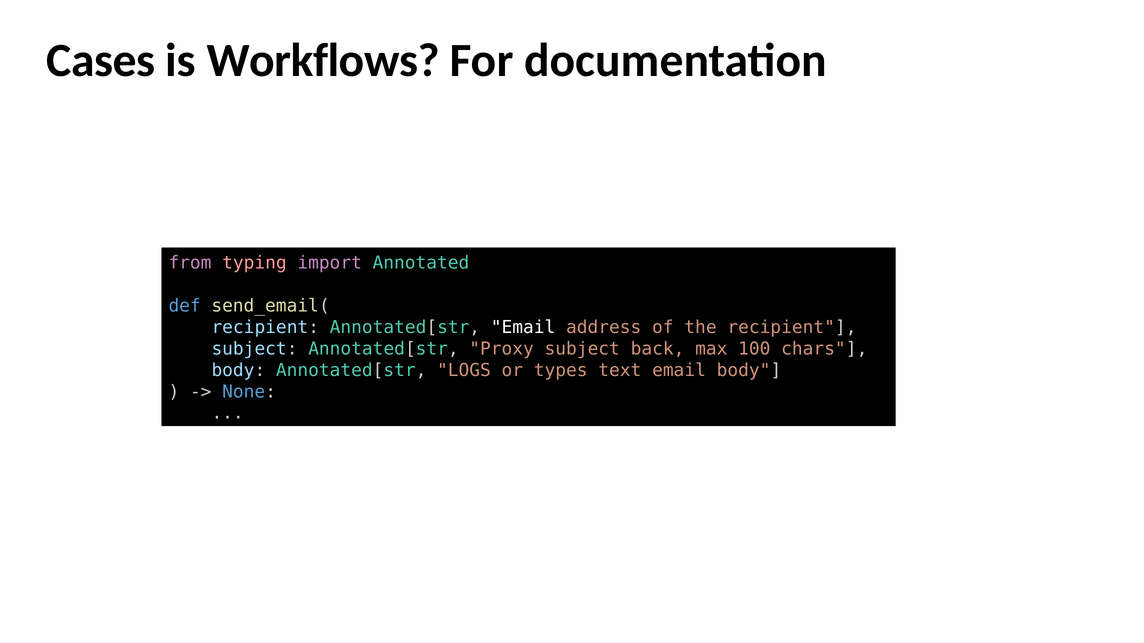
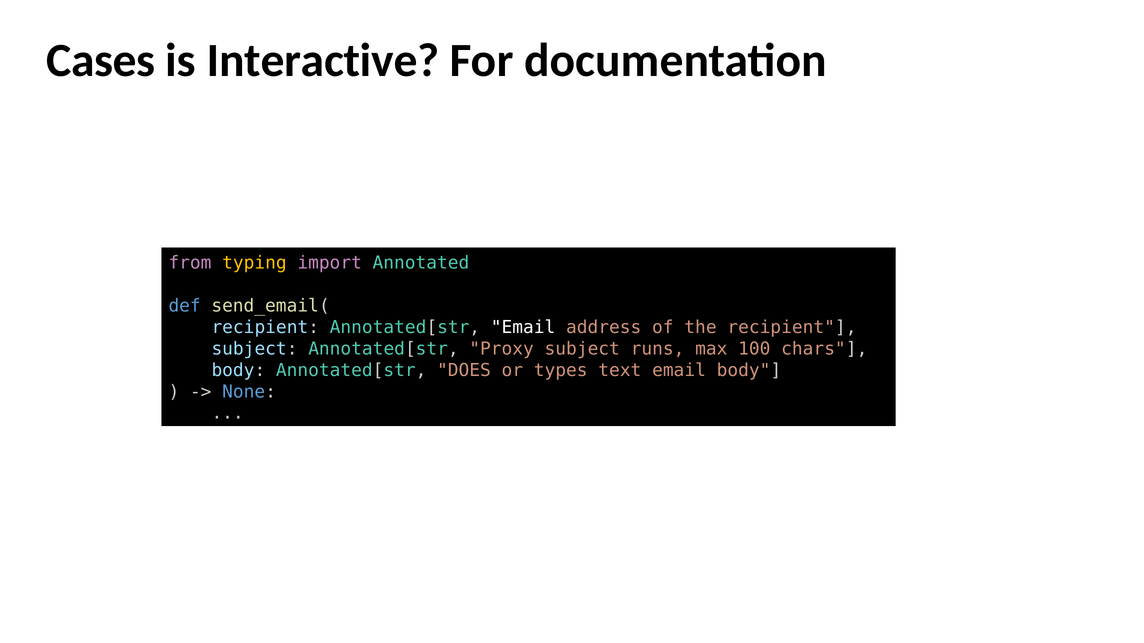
Workflows: Workflows -> Interactive (323, 61)
typing colour: pink -> yellow (254, 263)
back: back -> runs (658, 349)
LOGS: LOGS -> DOES (464, 371)
